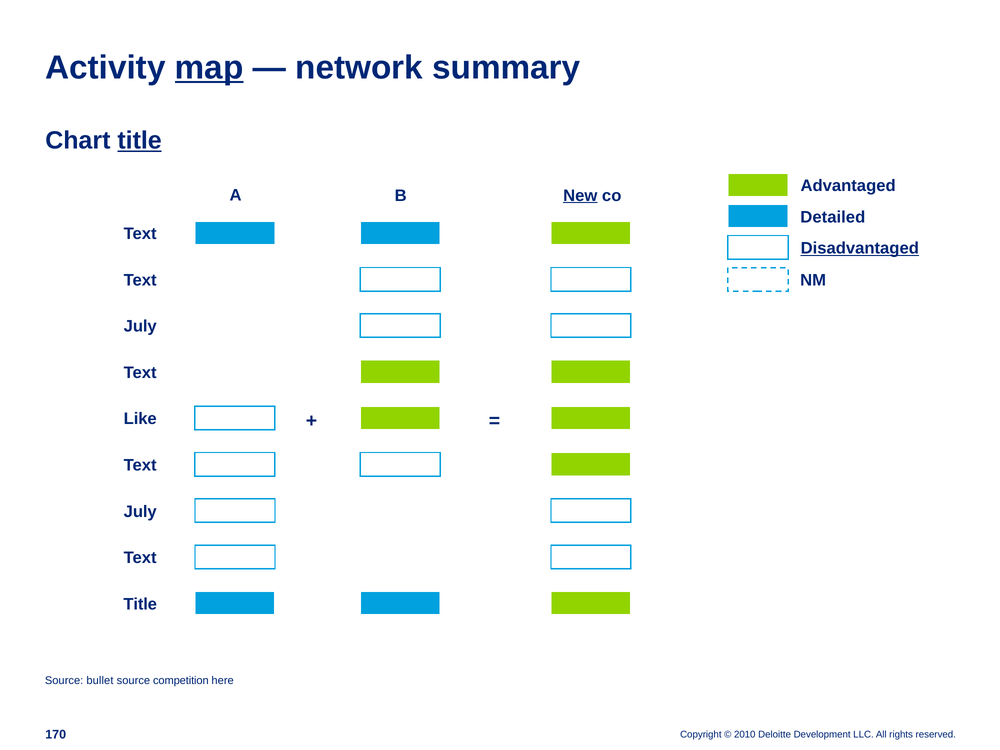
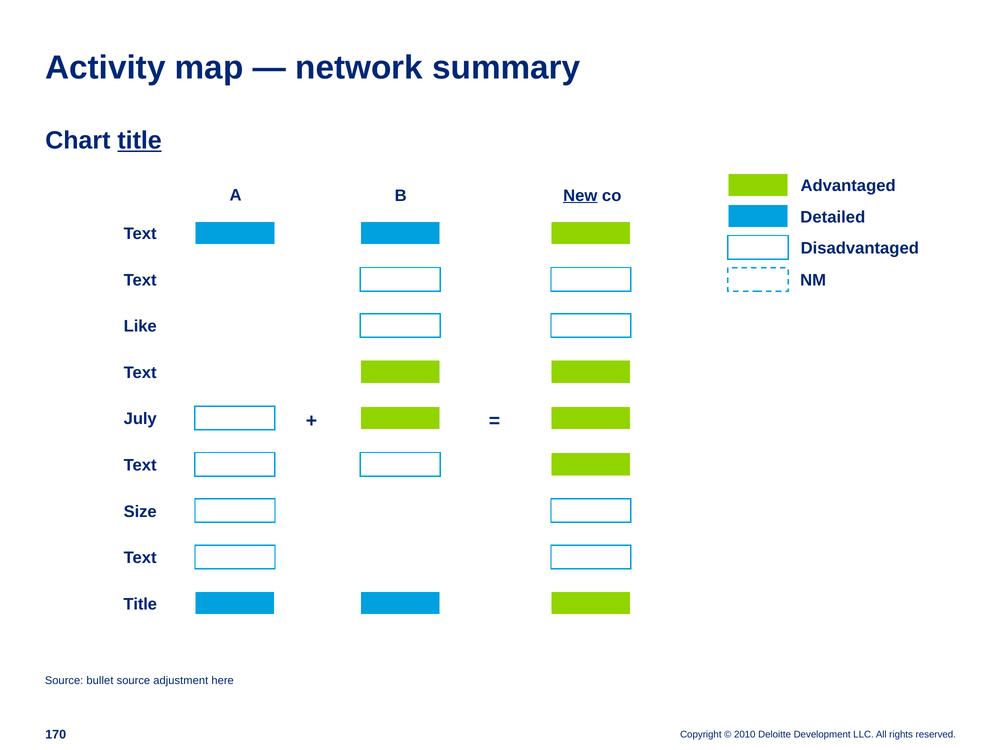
map underline: present -> none (209, 68)
Disadvantaged underline: present -> none (860, 248)
July: July -> Like (140, 326)
Like: Like -> July (140, 419)
July: July -> Size (140, 512)
competition: competition -> adjustment (181, 680)
